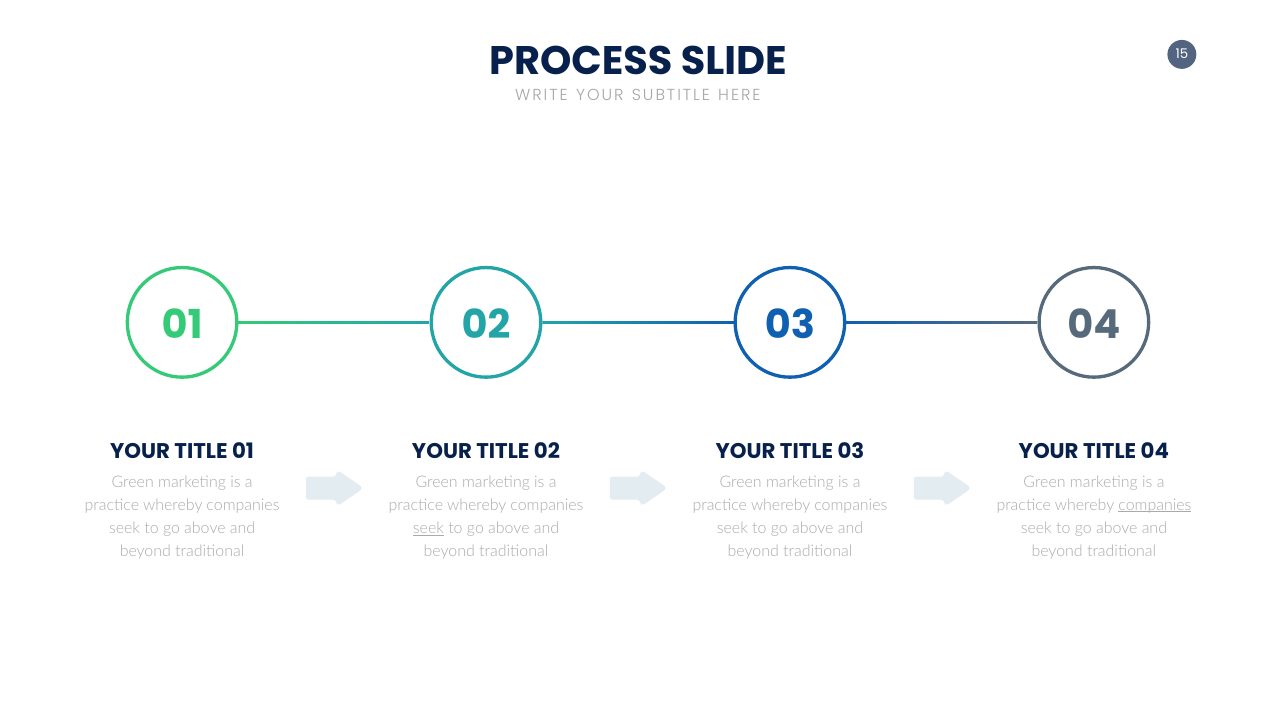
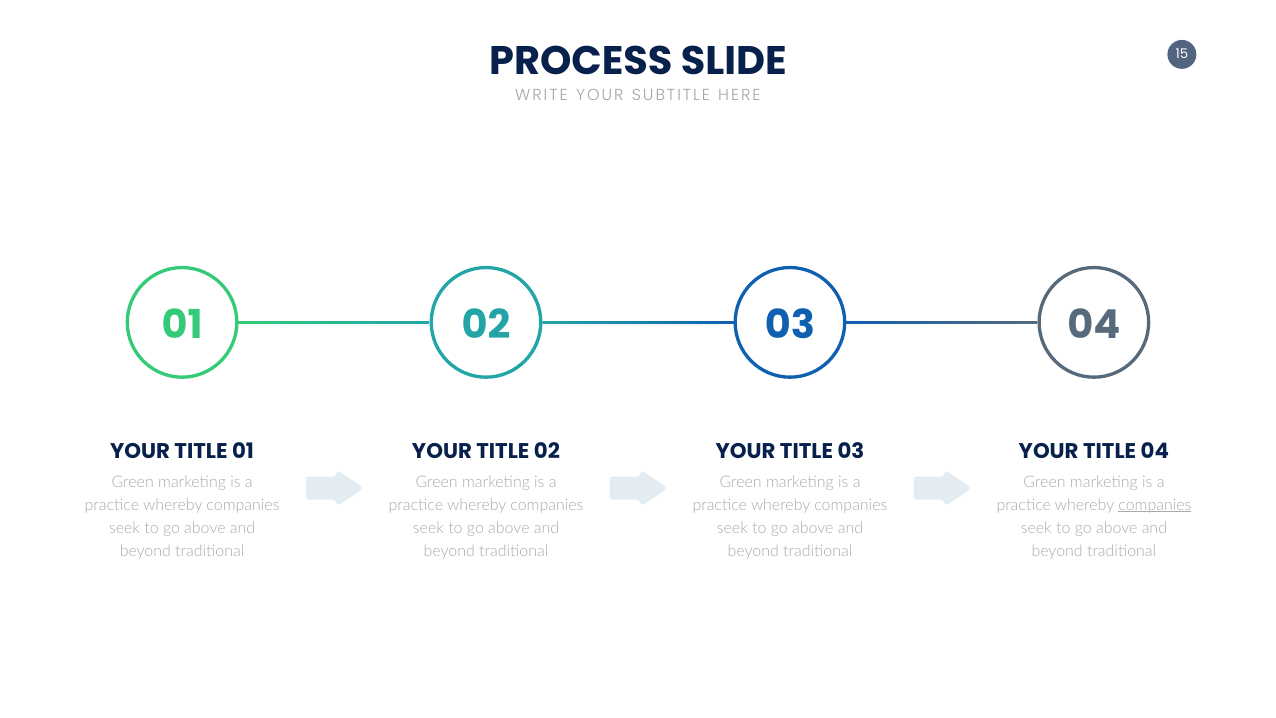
seek underline: present -> none (428, 528)
